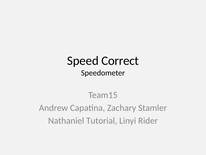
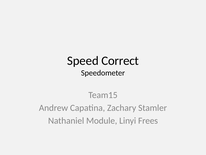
Tutorial: Tutorial -> Module (102, 120)
Rider: Rider -> Frees (148, 120)
